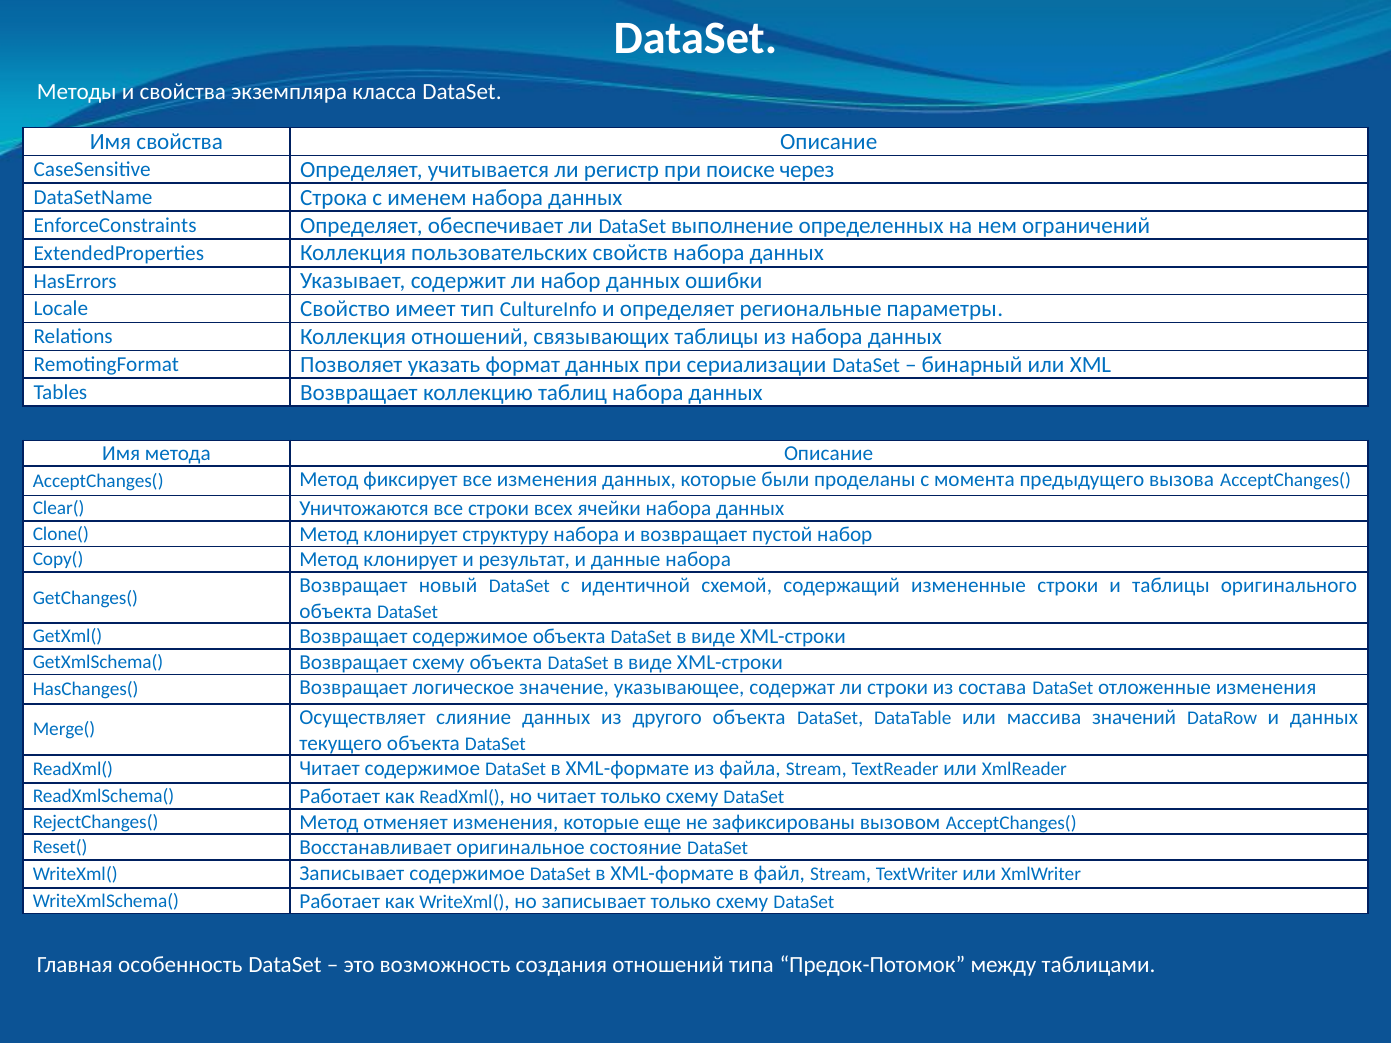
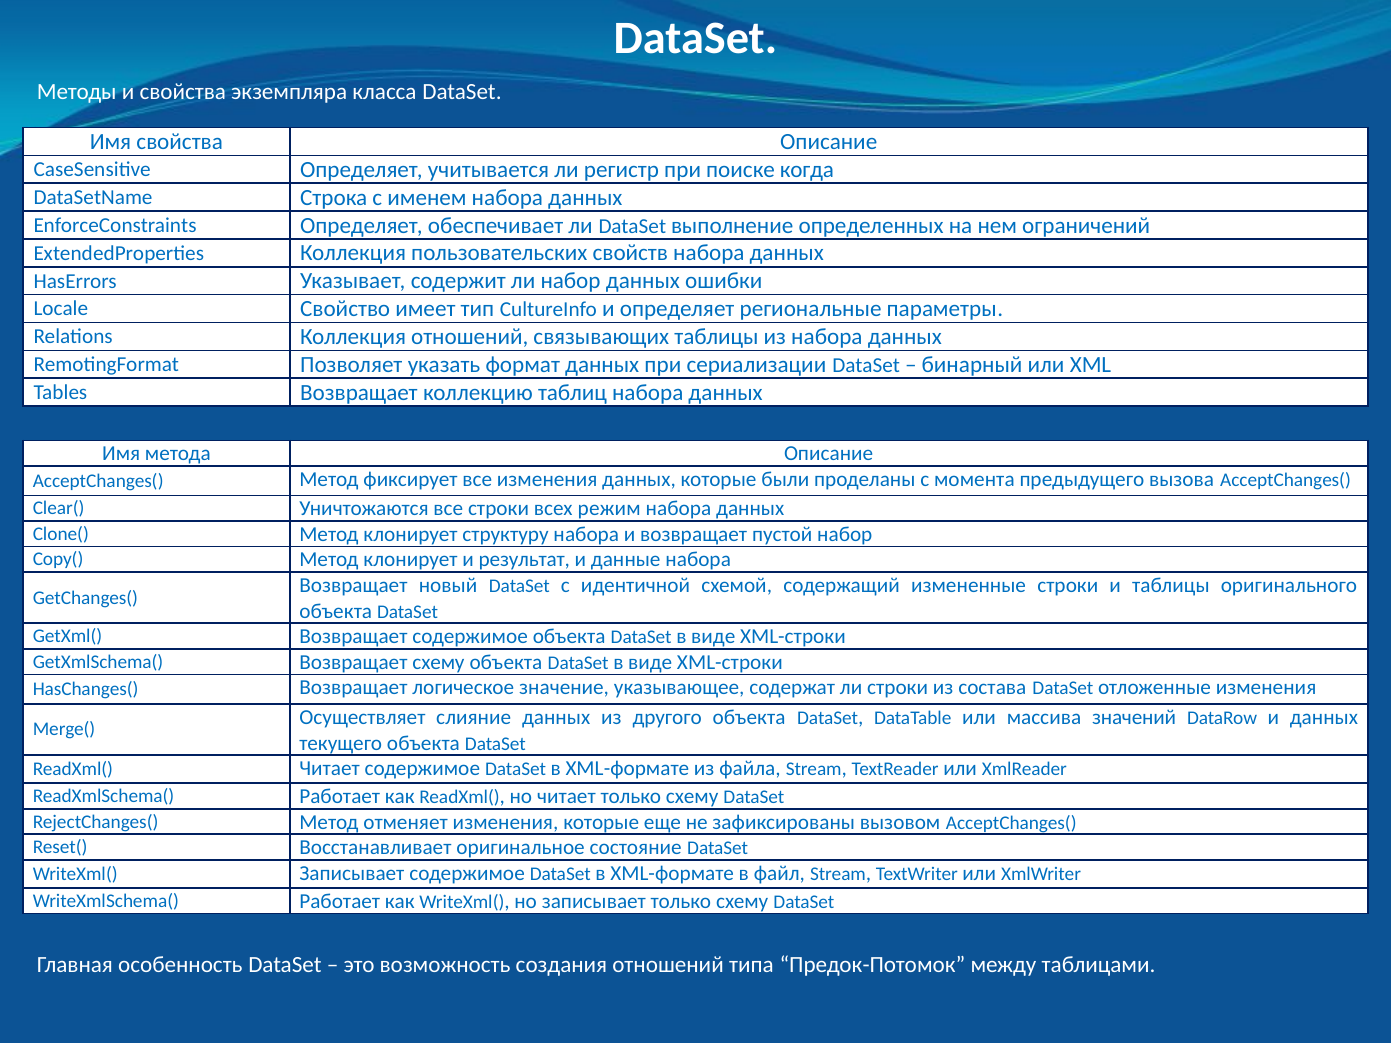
через: через -> когда (807, 170)
ячейки: ячейки -> режим (609, 509)
